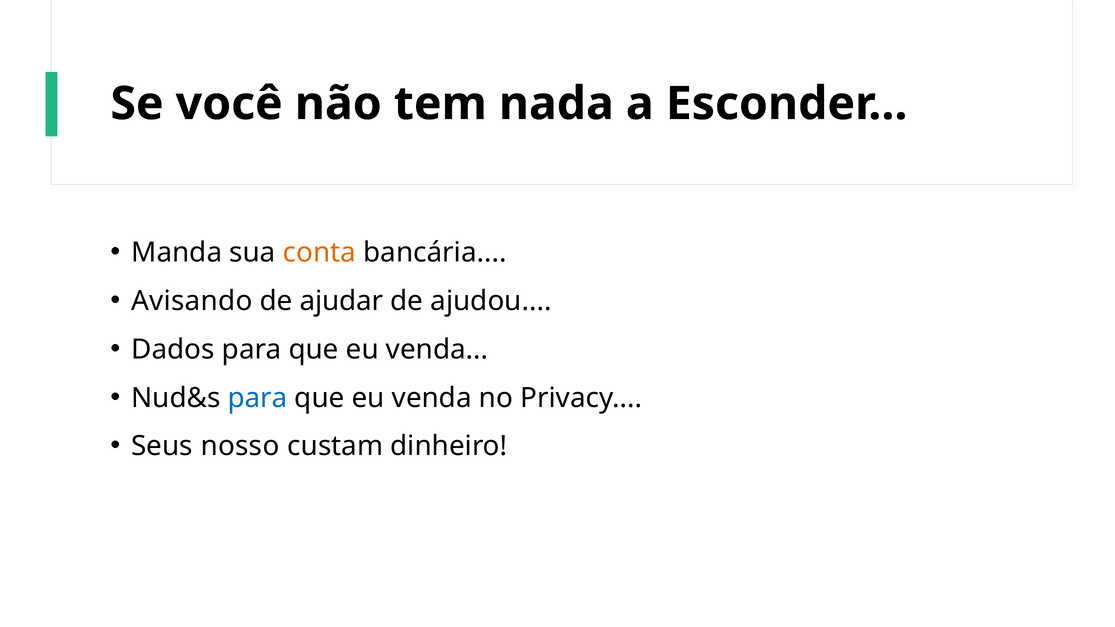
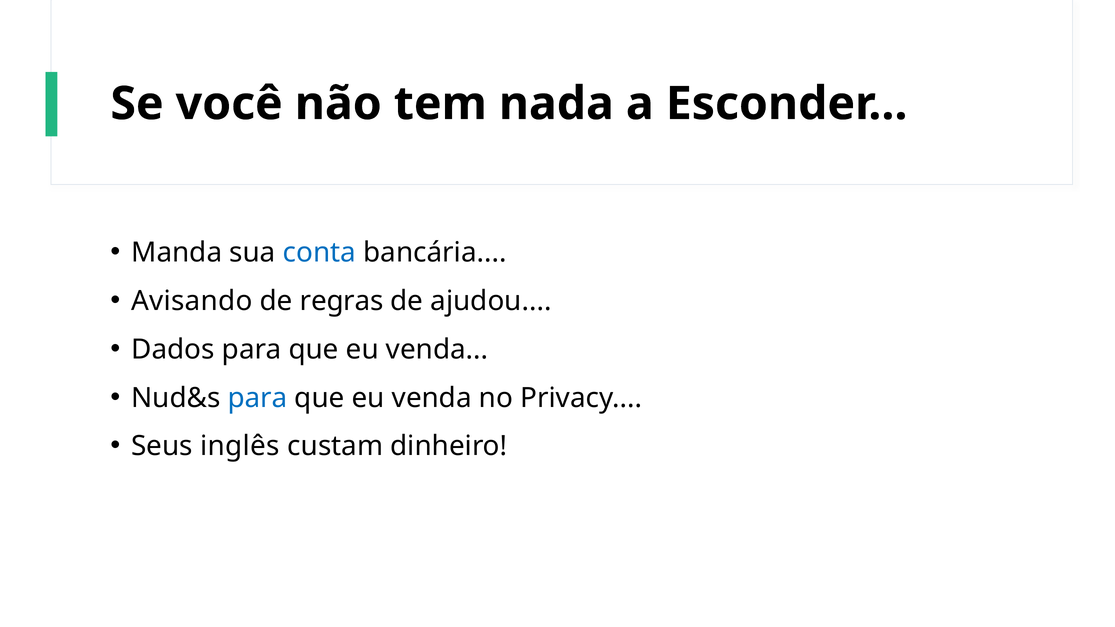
conta colour: orange -> blue (319, 253)
ajudar: ajudar -> regras (342, 301)
nosso: nosso -> inglês (240, 446)
